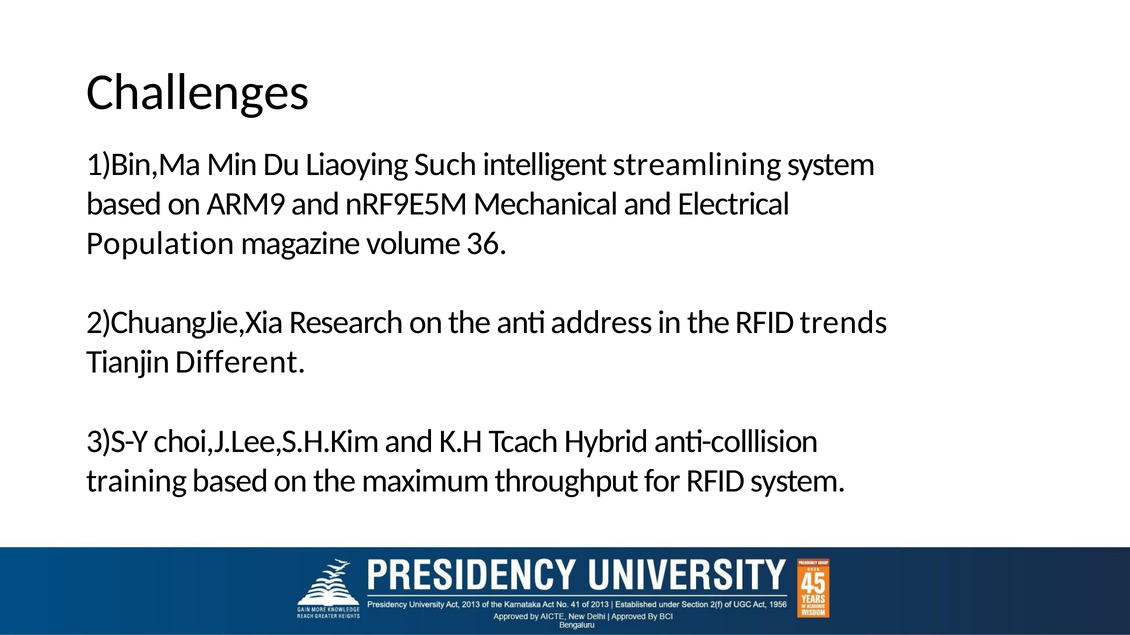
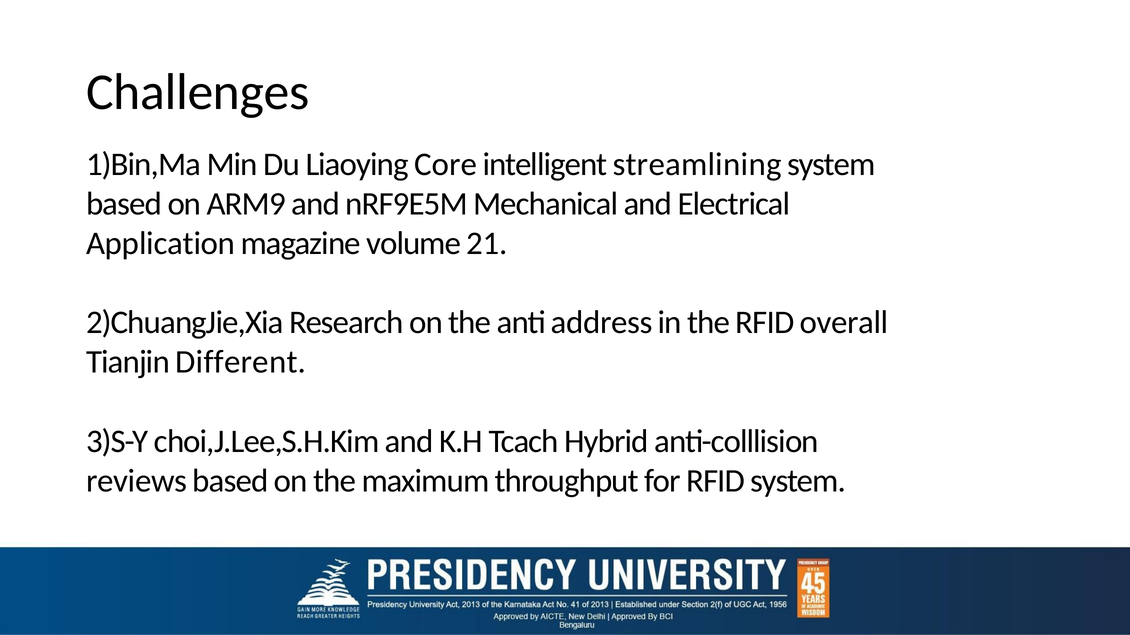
Such: Such -> Core (445, 165)
Population: Population -> Application (161, 244)
36: 36 -> 21 (487, 244)
trends: trends -> overall (844, 323)
training: training -> reviews (137, 481)
